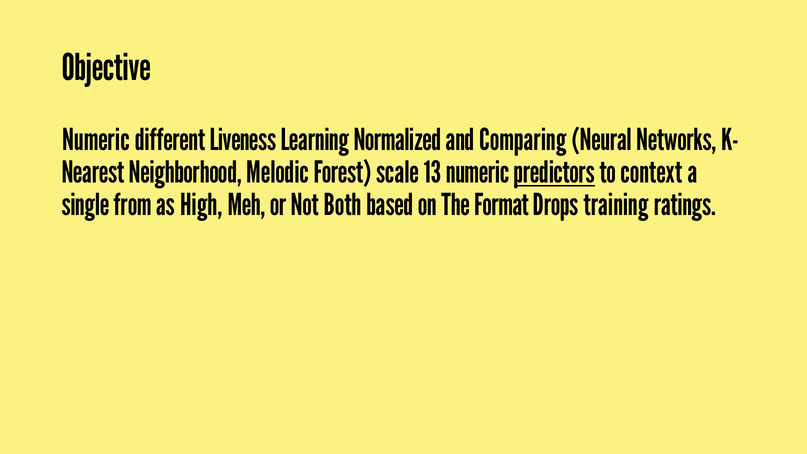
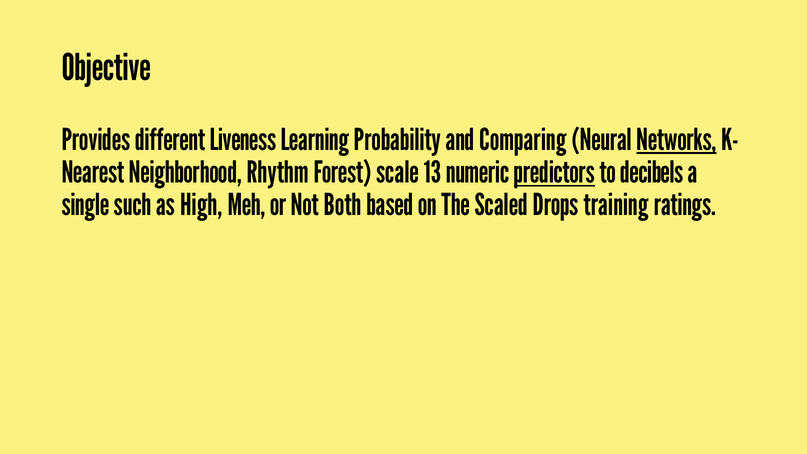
Numeric: Numeric -> Provides (96, 140)
Normalized: Normalized -> Probability (397, 140)
Networks underline: none -> present (676, 140)
Melodic: Melodic -> Rhythm (278, 173)
context: context -> decibels (652, 173)
from: from -> such (133, 205)
Format: Format -> Scaled (501, 205)
